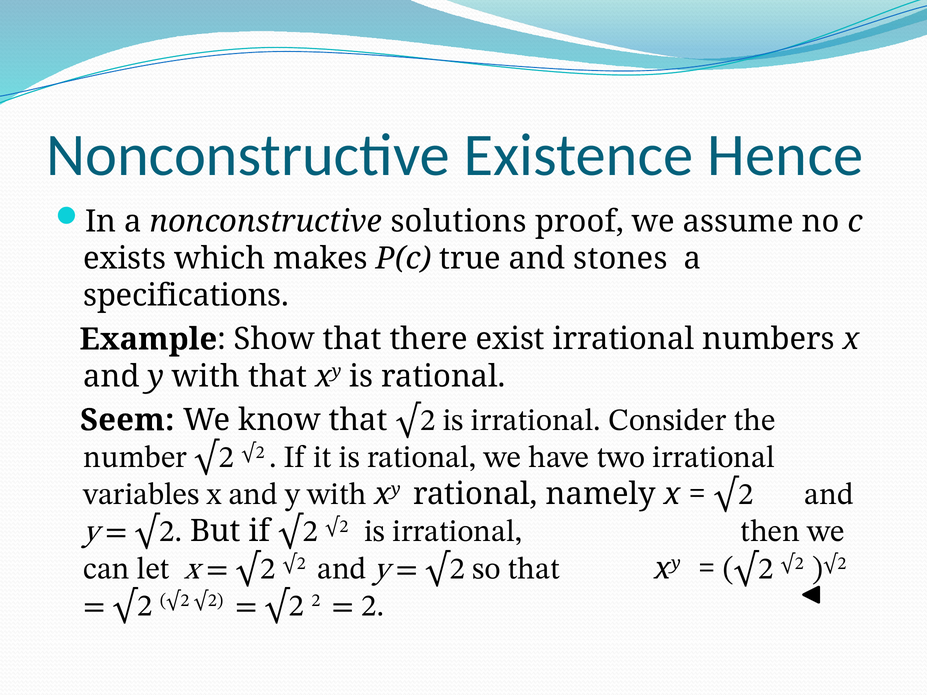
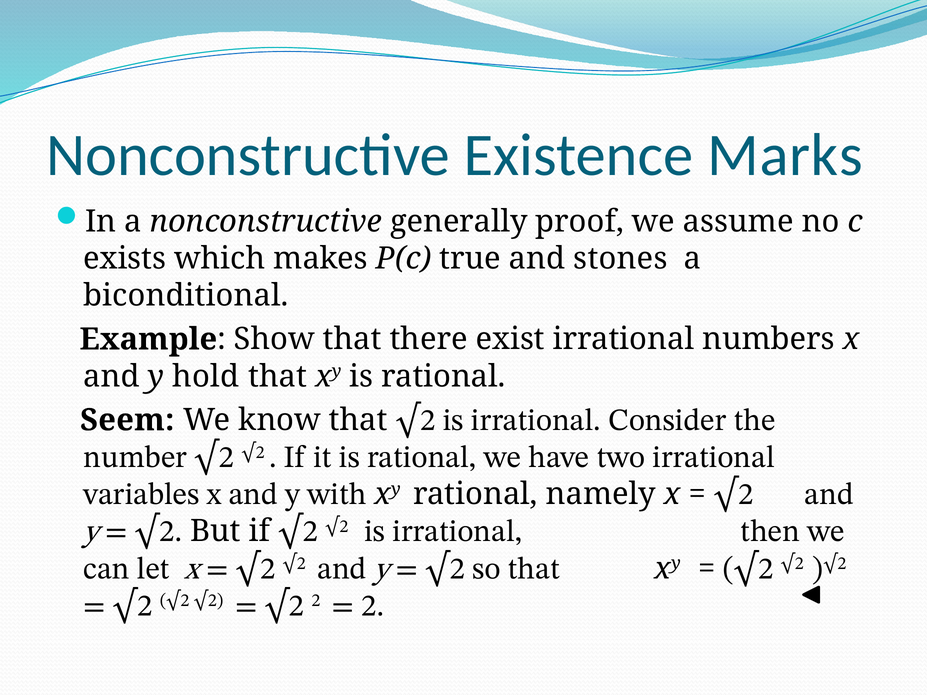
Hence: Hence -> Marks (785, 155)
solutions: solutions -> generally (459, 221)
specifications: specifications -> biconditional (186, 296)
with: with -> hold (206, 376)
